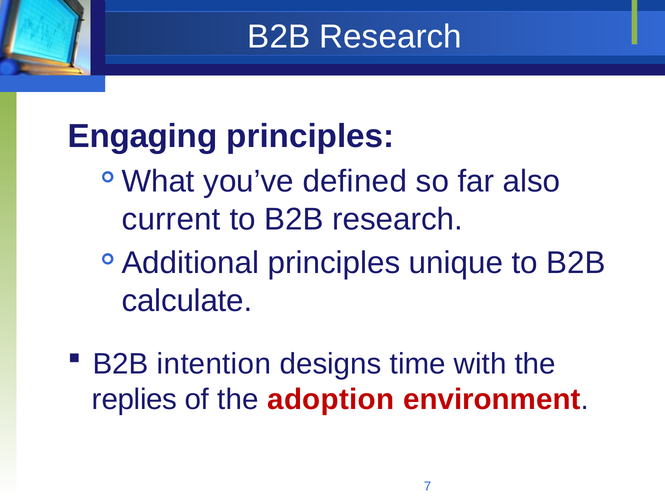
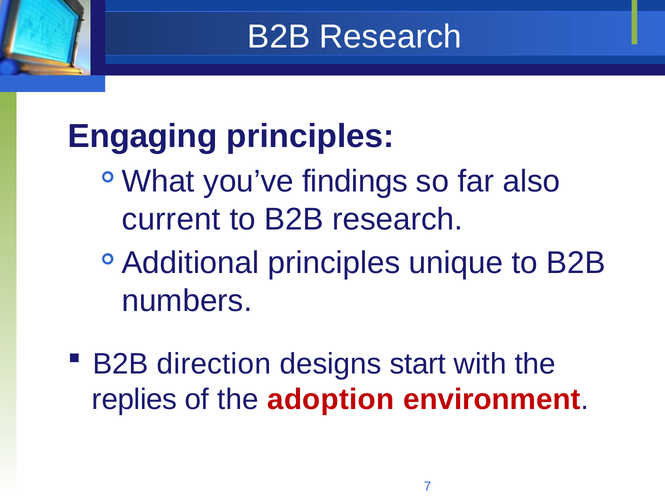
defined: defined -> findings (355, 181)
calculate: calculate -> numbers (187, 301)
intention: intention -> direction (214, 364)
time: time -> start (418, 364)
